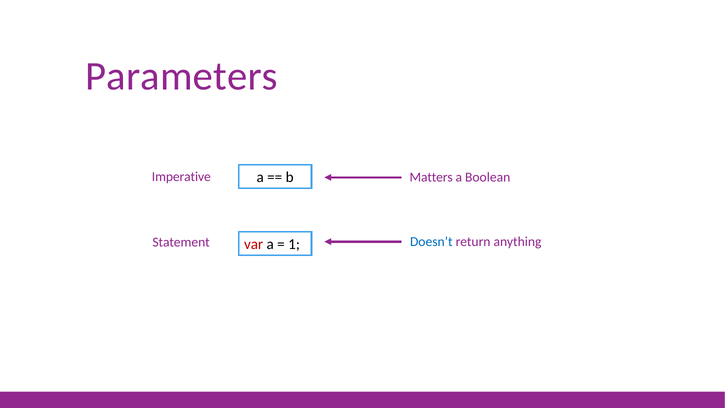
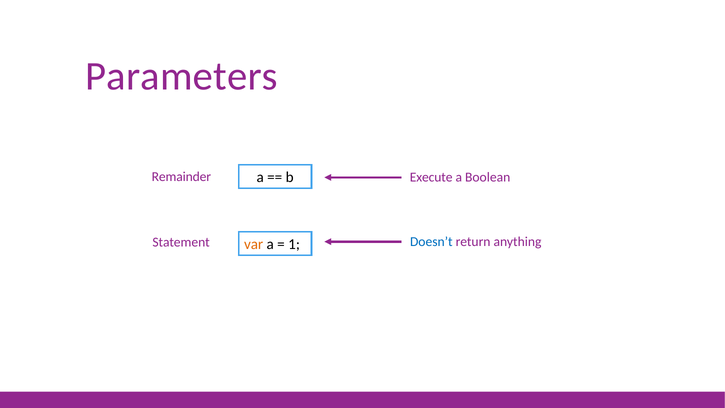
Imperative: Imperative -> Remainder (181, 176)
Matters: Matters -> Execute (431, 177)
var colour: red -> orange (254, 244)
